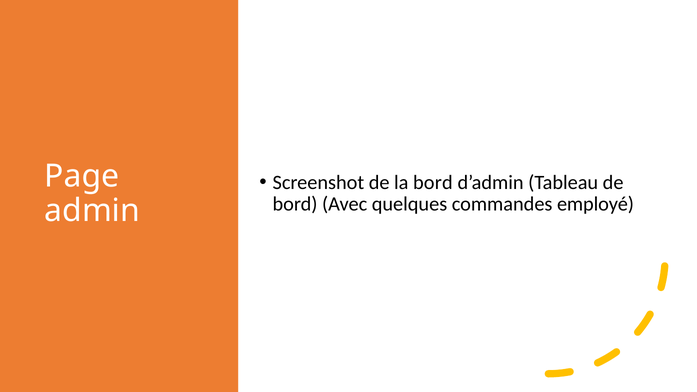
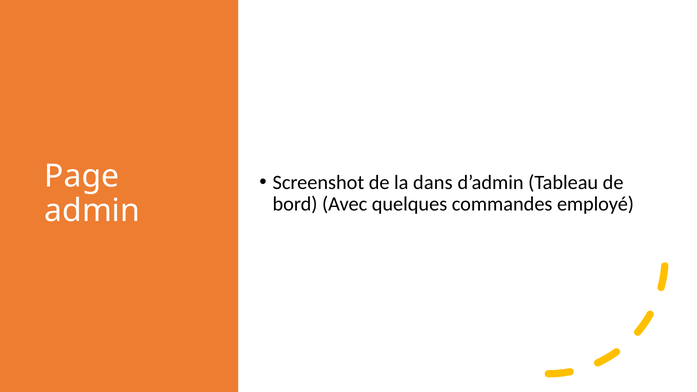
la bord: bord -> dans (433, 182)
